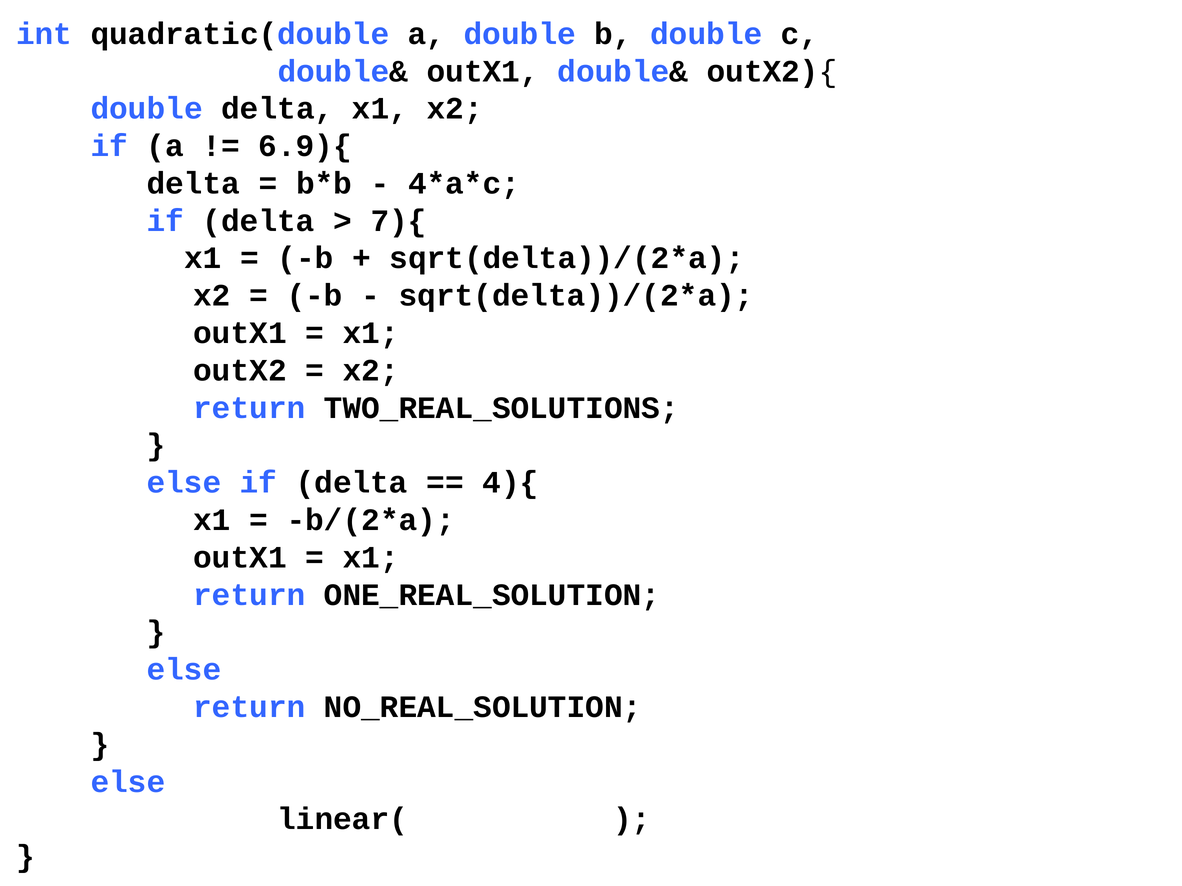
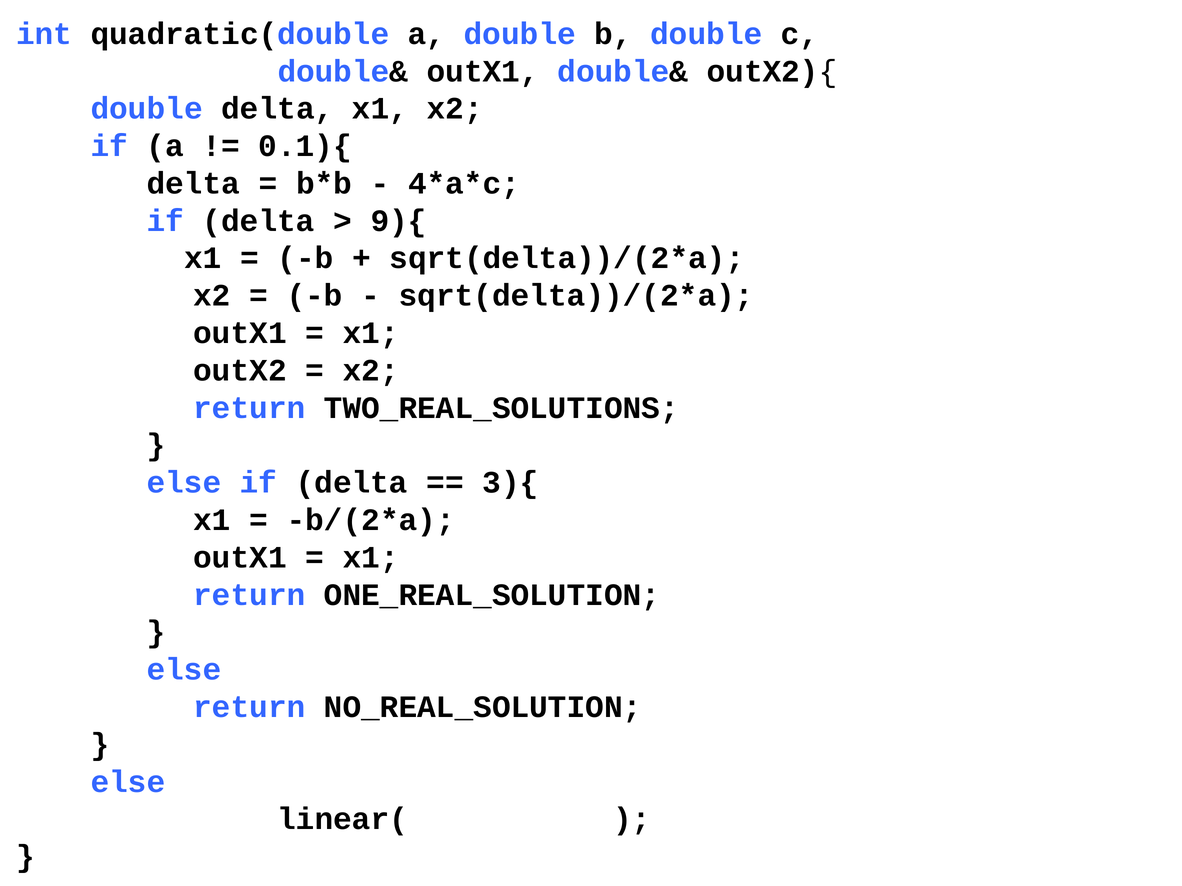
6.9){: 6.9){ -> 0.1){ (305, 146)
7){: 7){ -> 9){ (399, 221)
4){: 4){ -> 3){ (510, 483)
